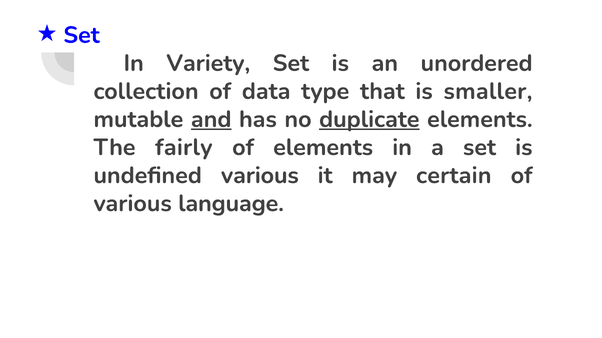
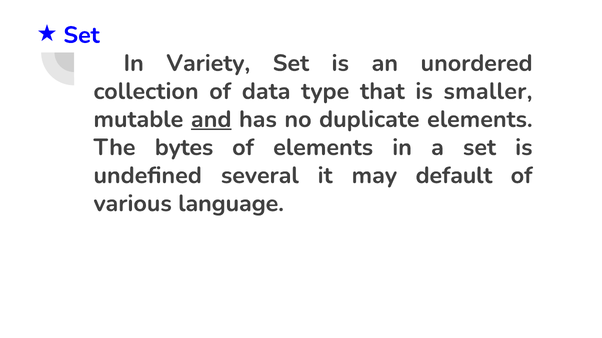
duplicate underline: present -> none (369, 119)
fairly: fairly -> bytes (184, 148)
undefined various: various -> several (260, 176)
certain: certain -> default (454, 176)
